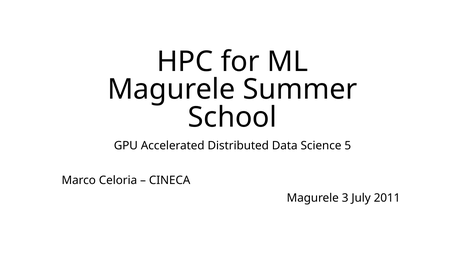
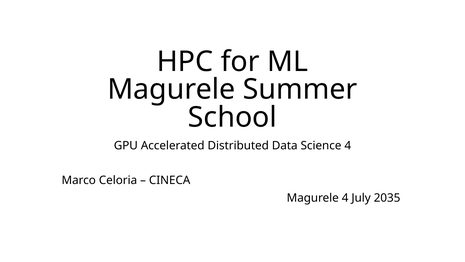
Science 5: 5 -> 4 (348, 145)
Magurele 3: 3 -> 4 (345, 198)
2011: 2011 -> 2035 (387, 198)
